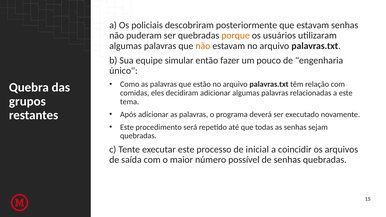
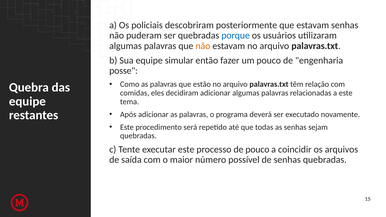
porque colour: orange -> blue (236, 36)
único: único -> posse (124, 71)
grupos: grupos -> equipe (27, 101)
de inicial: inicial -> pouco (257, 149)
